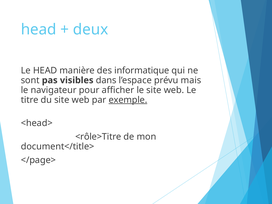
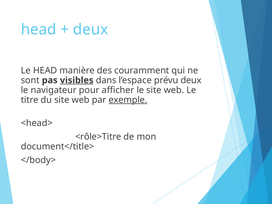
informatique: informatique -> couramment (142, 70)
visibles underline: none -> present (77, 80)
prévu mais: mais -> deux (191, 80)
</page>: </page> -> </body> (38, 160)
